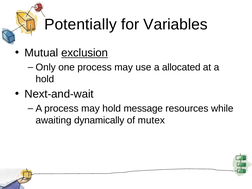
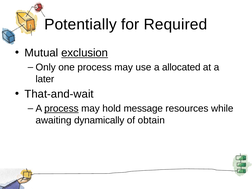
Variables: Variables -> Required (175, 24)
hold: hold -> later (45, 79)
Next-and-wait: Next-and-wait -> That-and-wait (59, 94)
process underline: none -> present (61, 109)
mutex: mutex -> obtain (151, 120)
